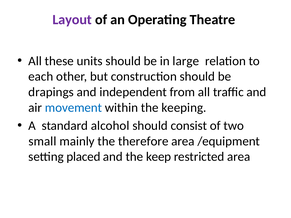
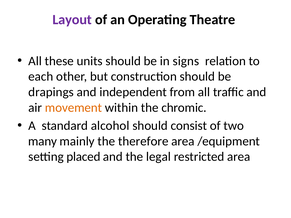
large: large -> signs (186, 61)
movement colour: blue -> orange (73, 108)
keeping: keeping -> chromic (184, 108)
small: small -> many (43, 141)
keep: keep -> legal (159, 157)
